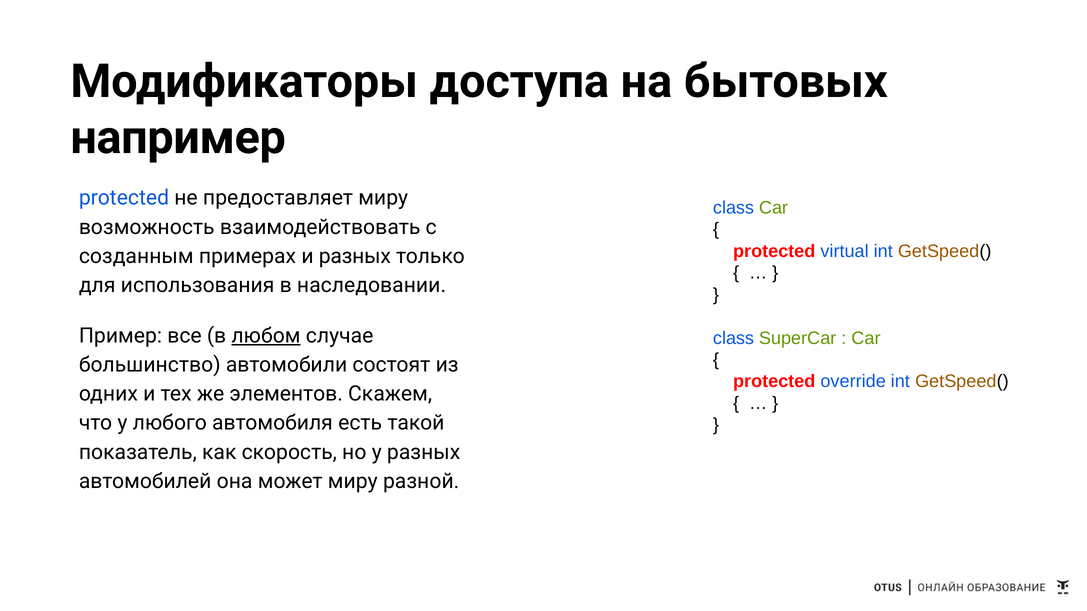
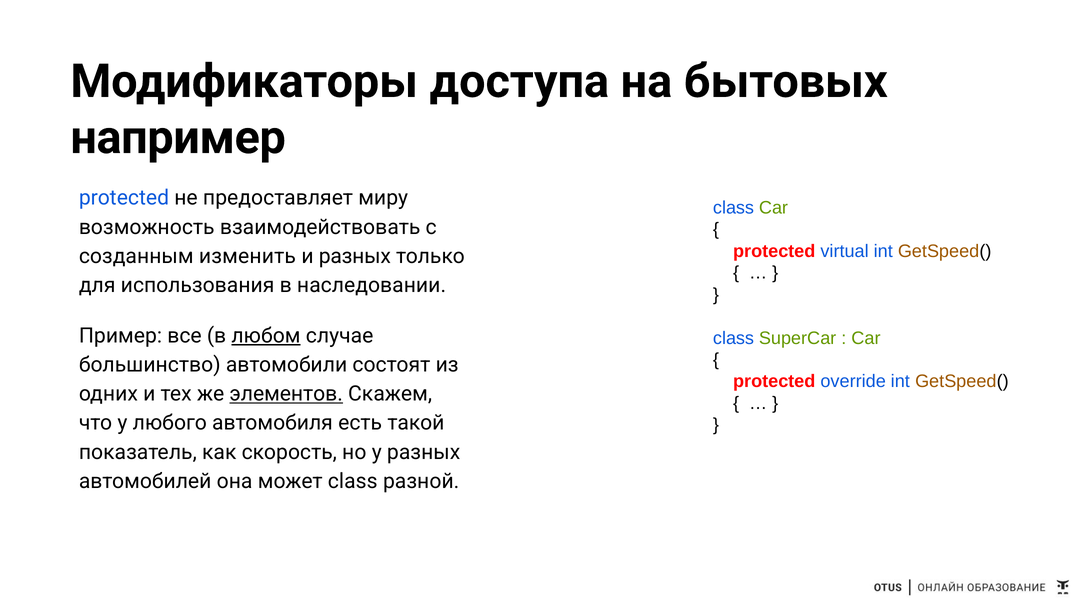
примерах: примерах -> изменить (247, 256)
элементов underline: none -> present (286, 394)
может миру: миру -> class (353, 482)
